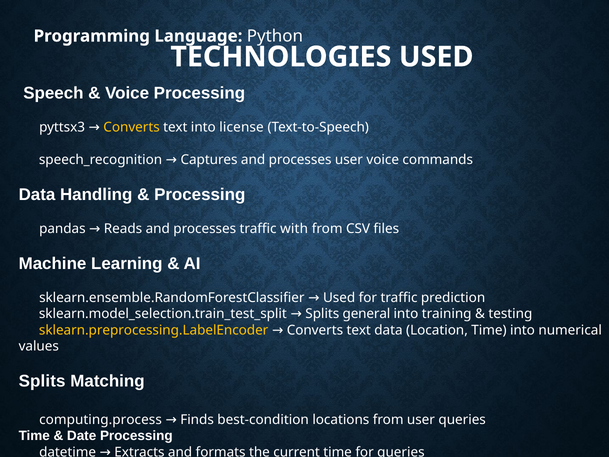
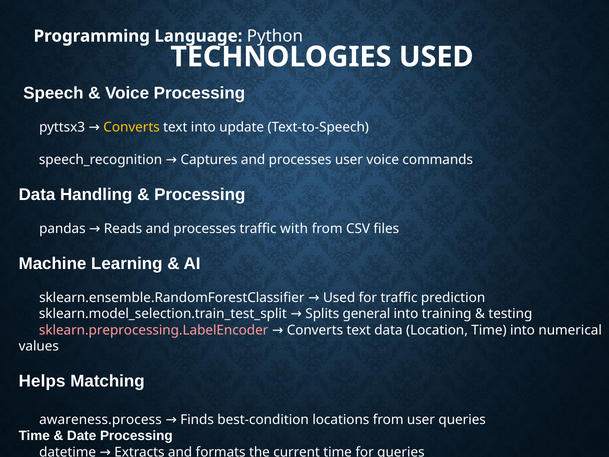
license: license -> update (242, 127)
sklearn.preprocessing.LabelEncoder colour: yellow -> pink (154, 330)
Splits: Splits -> Helps (42, 381)
computing.process: computing.process -> awareness.process (100, 419)
